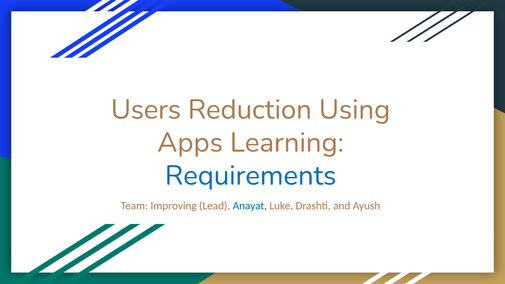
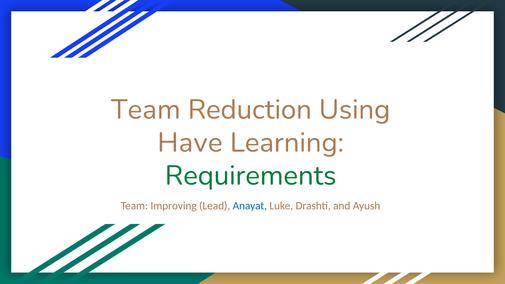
Users: Users -> Team (146, 110)
Apps: Apps -> Have (190, 143)
Requirements colour: blue -> green (251, 176)
